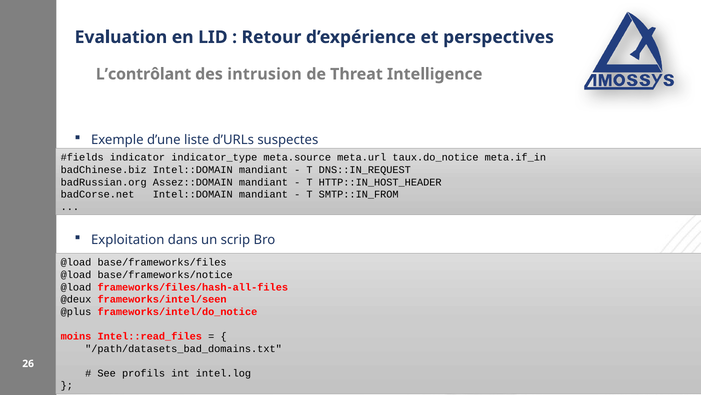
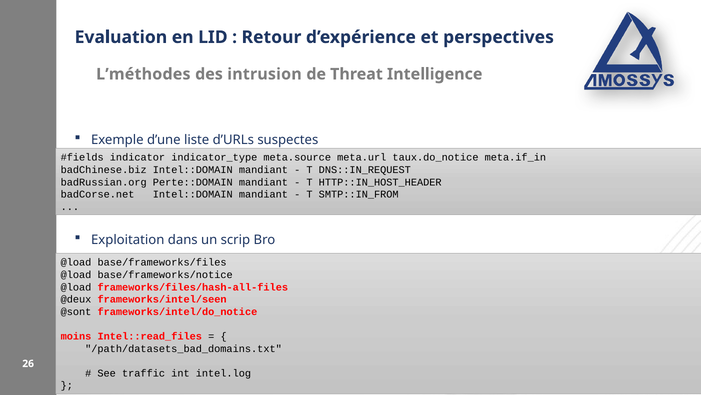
L’contrôlant: L’contrôlant -> L’méthodes (143, 74)
Assez::DOMAIN: Assez::DOMAIN -> Perte::DOMAIN (193, 182)
@plus: @plus -> @sont (76, 311)
profils: profils -> traffic (144, 373)
